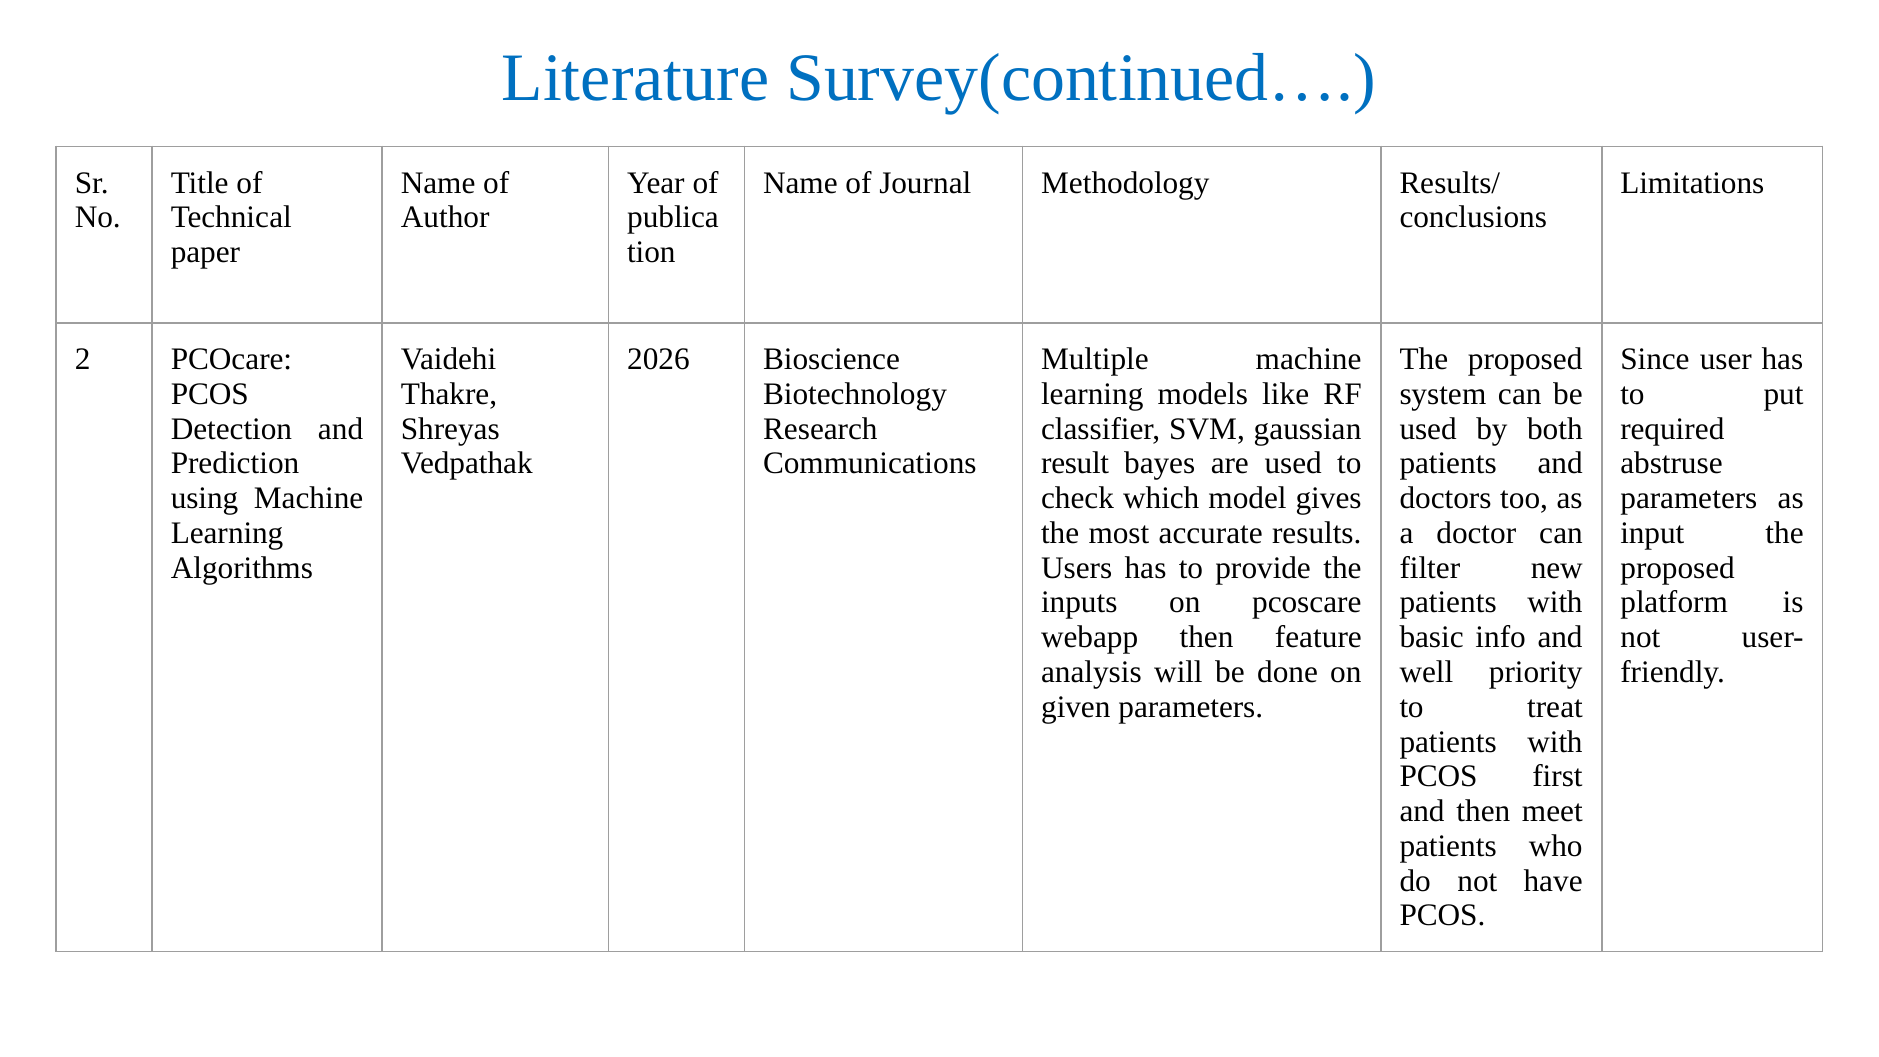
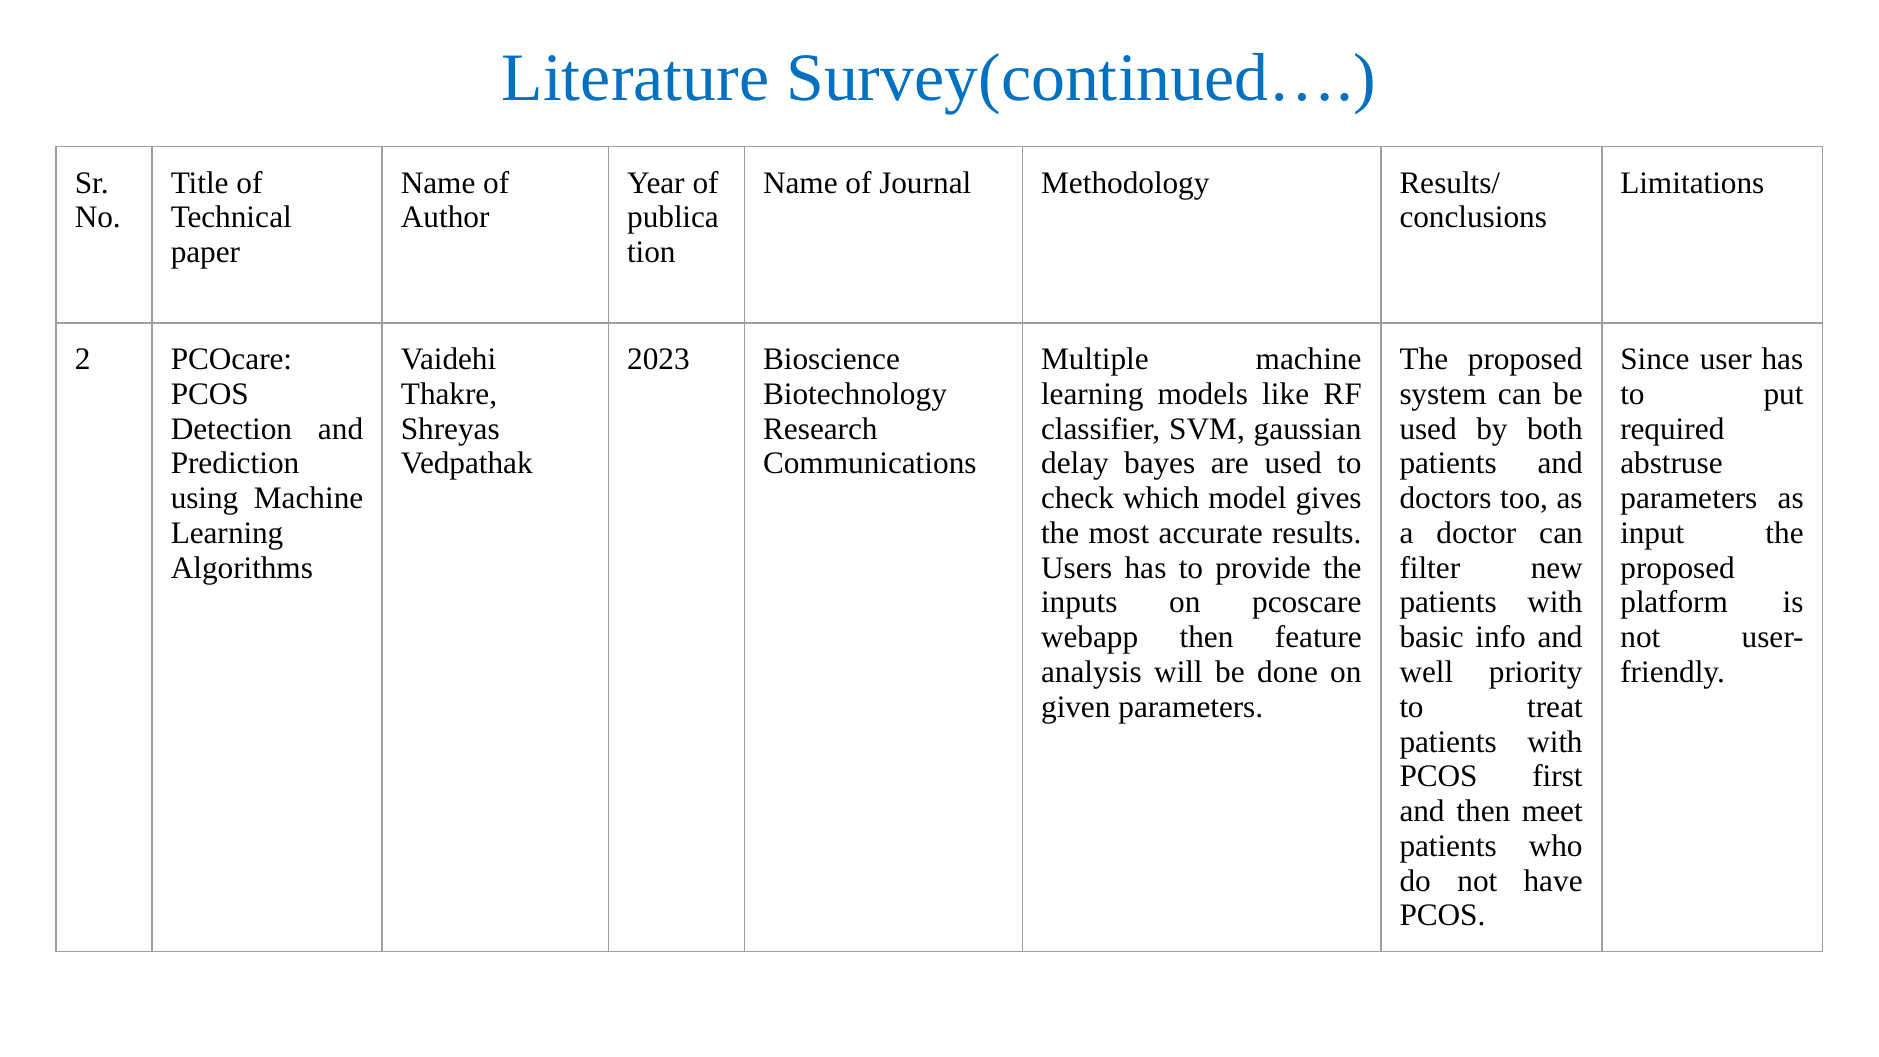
2026: 2026 -> 2023 (658, 359)
result: result -> delay (1075, 464)
